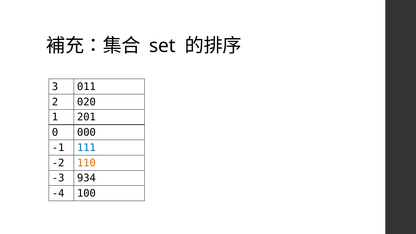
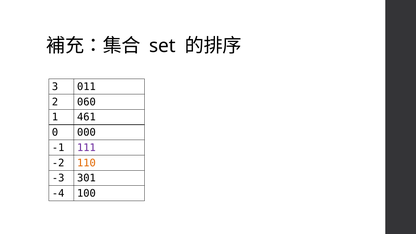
020: 020 -> 060 (86, 102)
201: 201 -> 461 (86, 117)
111 colour: blue -> purple (86, 148)
934: 934 -> 301 (86, 178)
